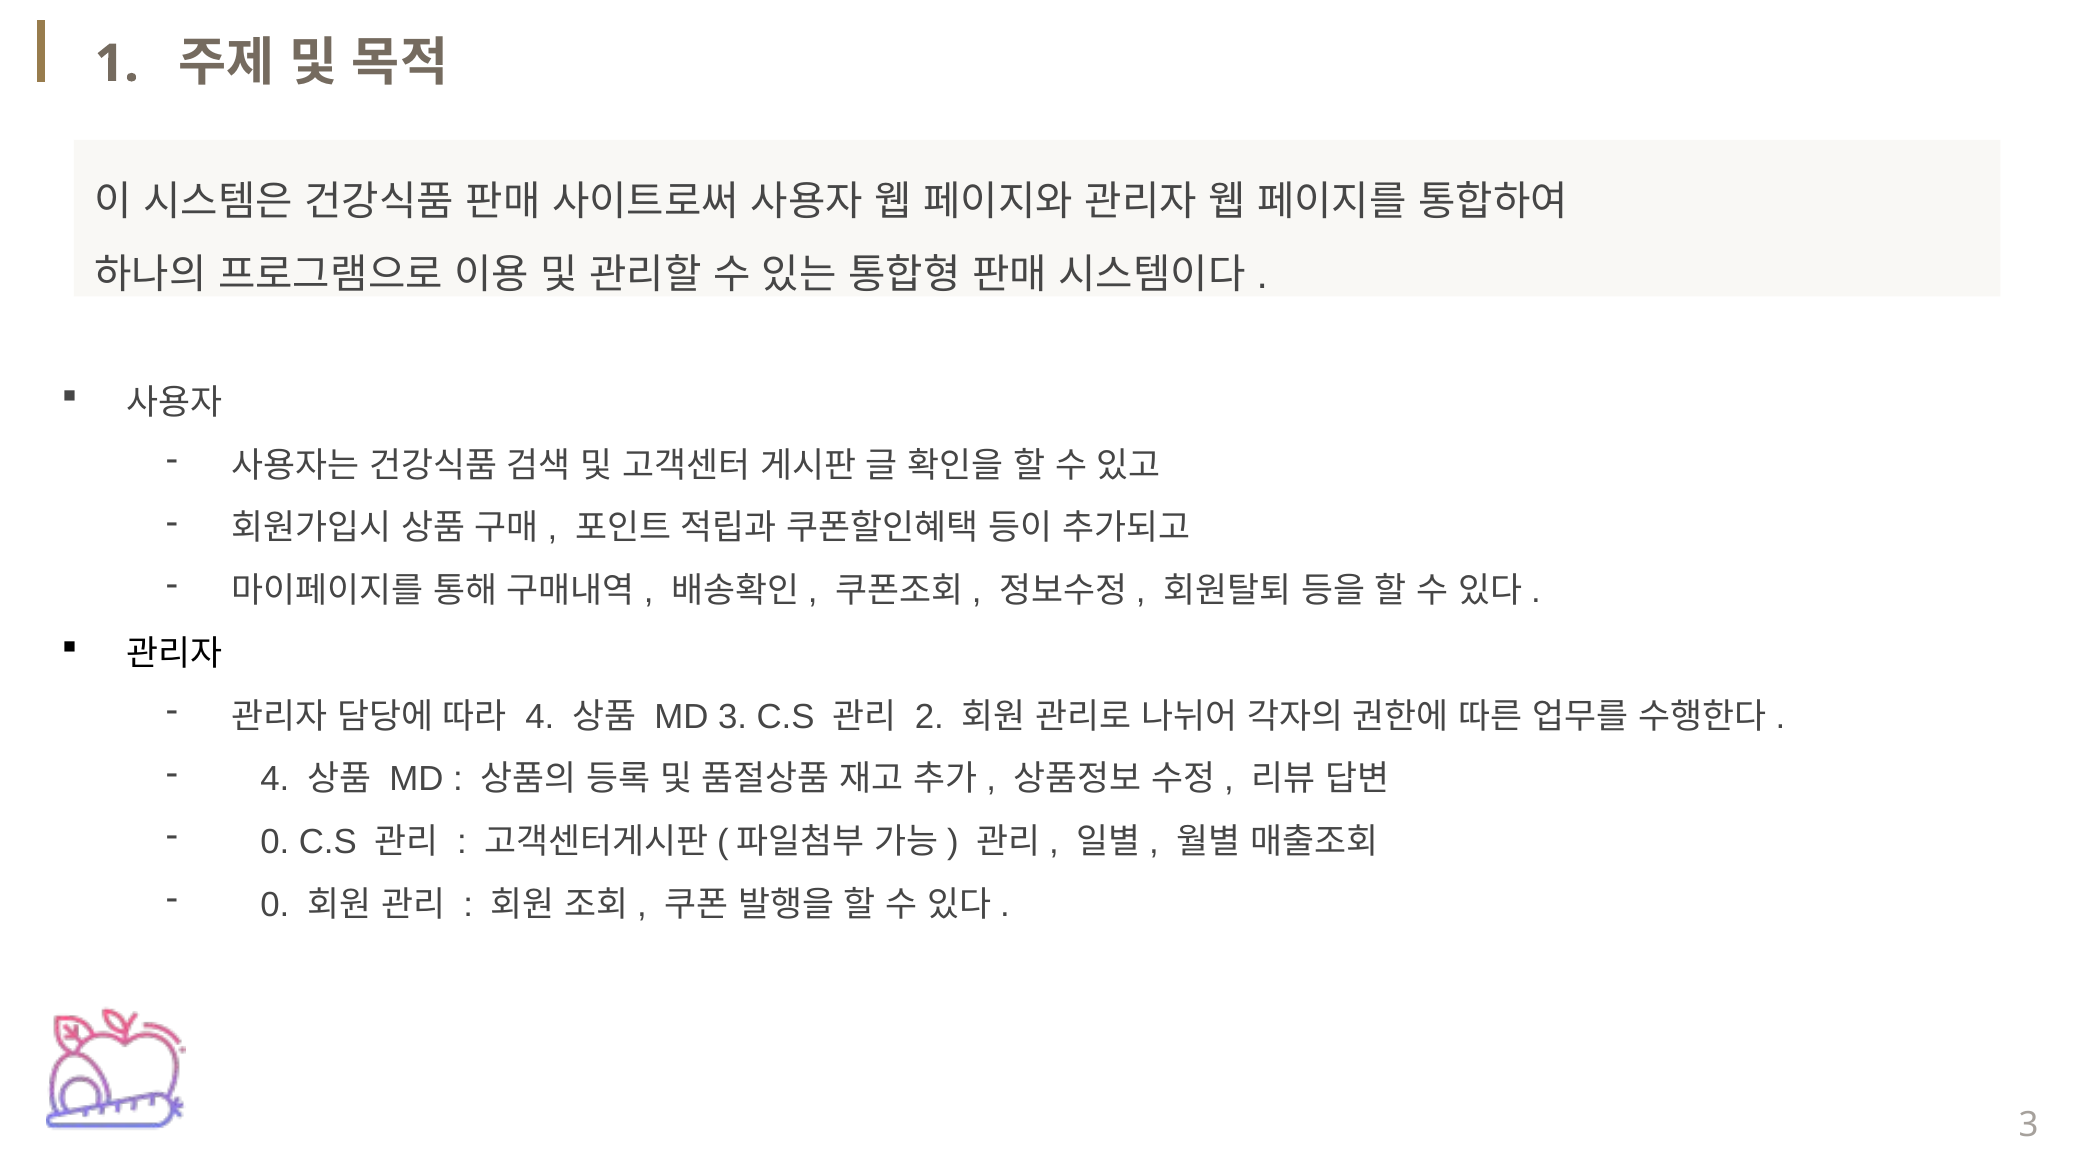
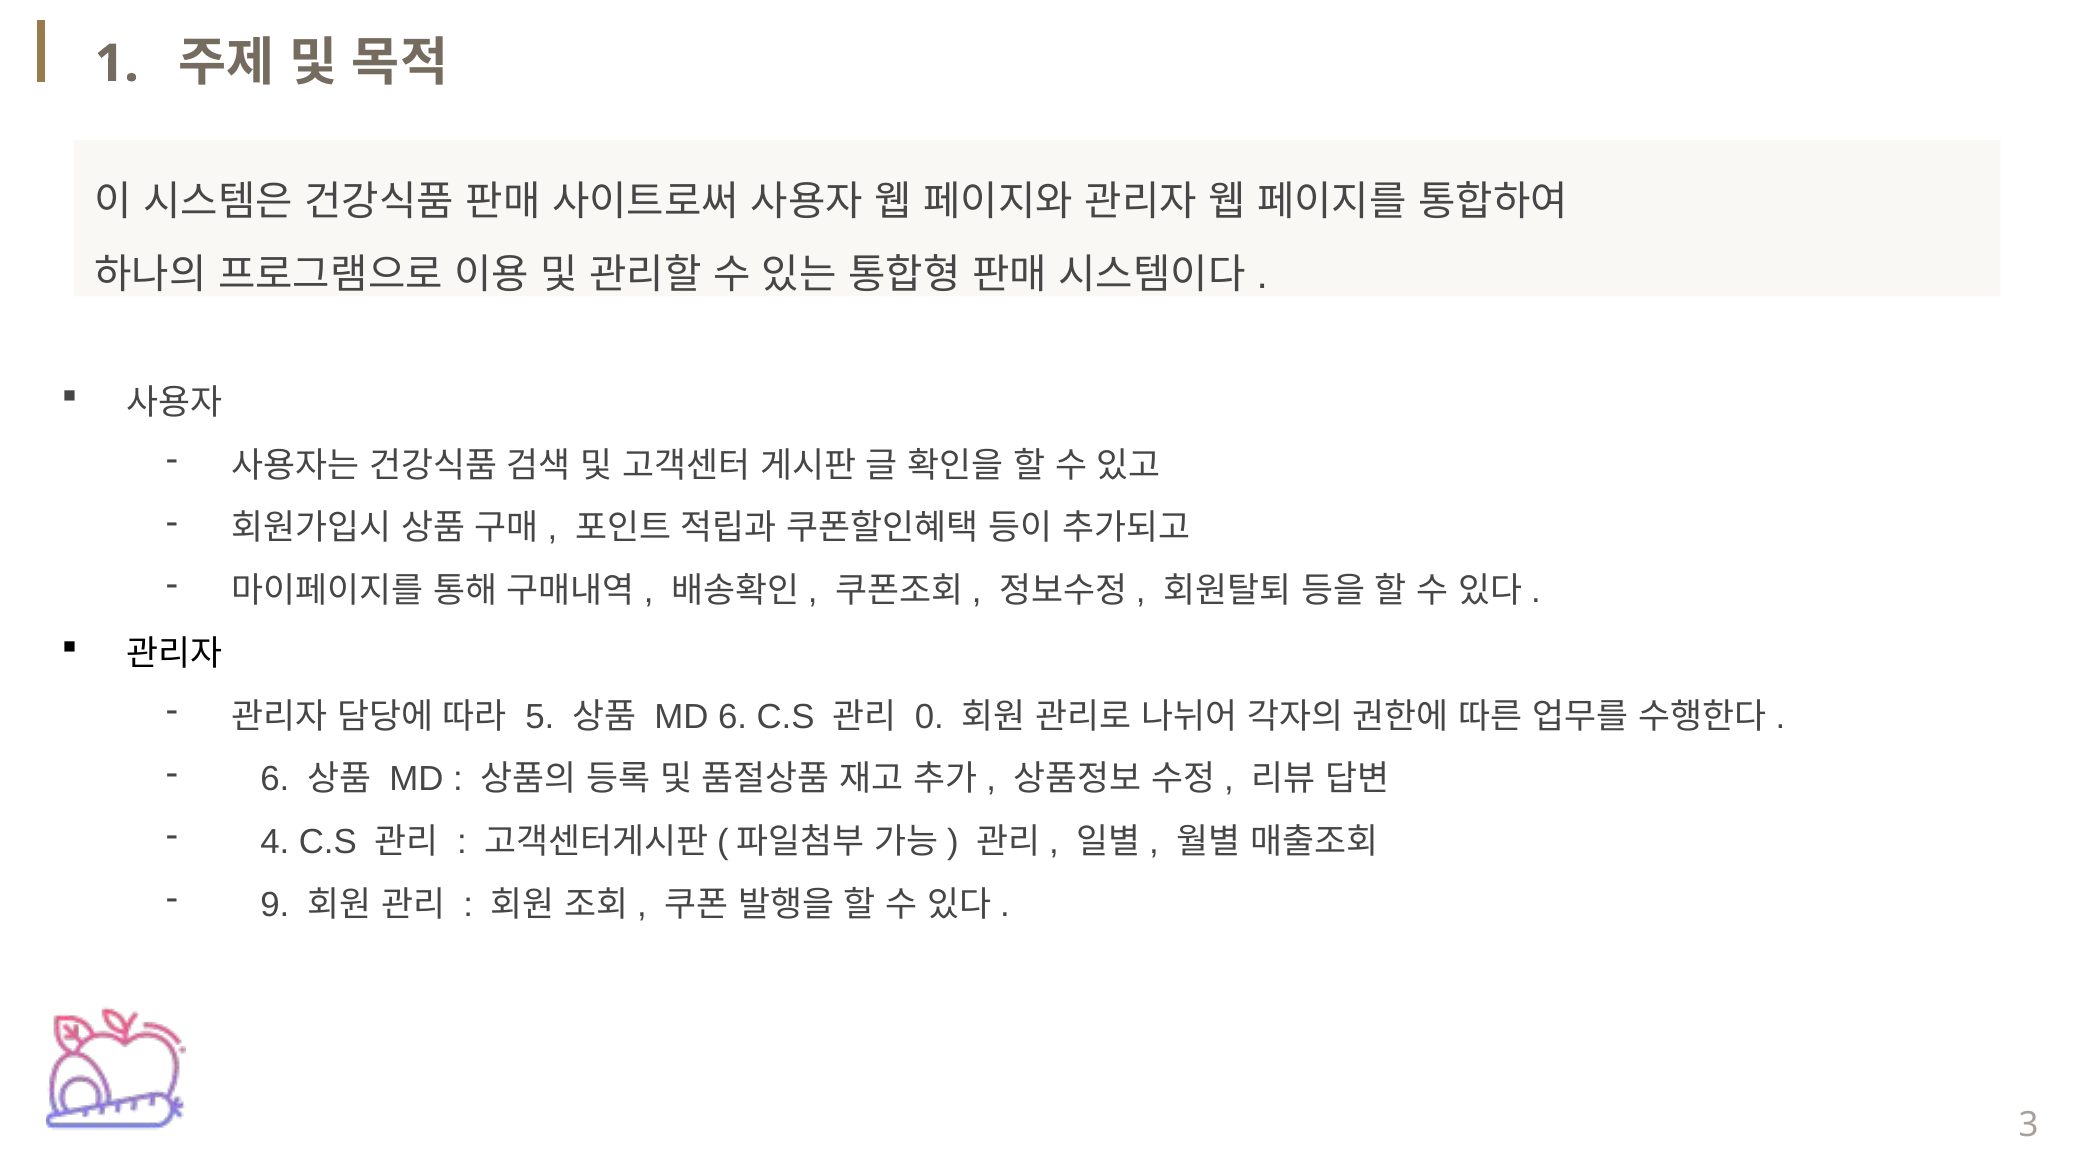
4: 4 -> 5 (540, 716)
MD 3: 3 -> 6 (733, 716)
2: 2 -> 0 (929, 716)
4: 4 -> 6 (275, 779)
0: 0 -> 4 (275, 842)
0: 0 -> 9 (275, 904)
